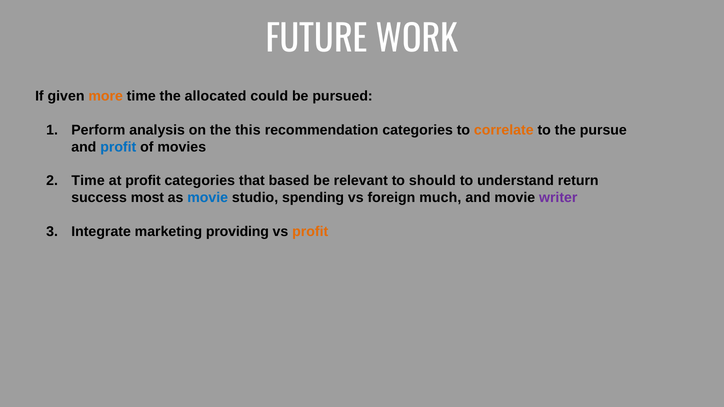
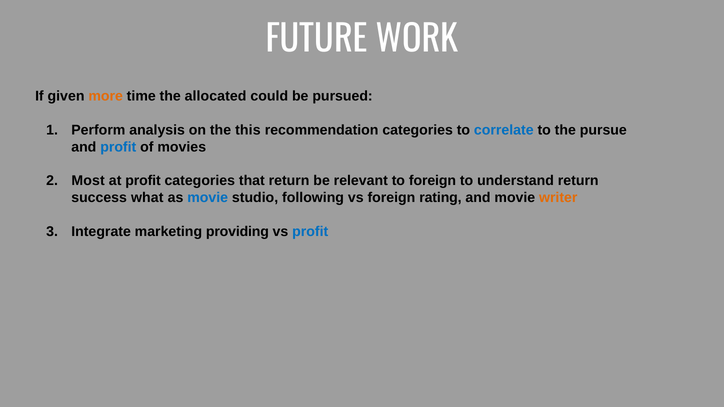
correlate colour: orange -> blue (504, 130)
Time: Time -> Most (88, 181)
that based: based -> return (289, 181)
to should: should -> foreign (432, 181)
most: most -> what (147, 198)
spending: spending -> following (313, 198)
much: much -> rating (440, 198)
writer colour: purple -> orange (558, 198)
profit colour: orange -> blue (310, 232)
